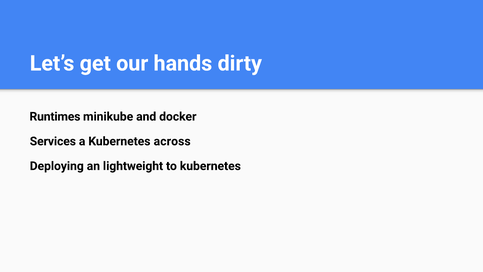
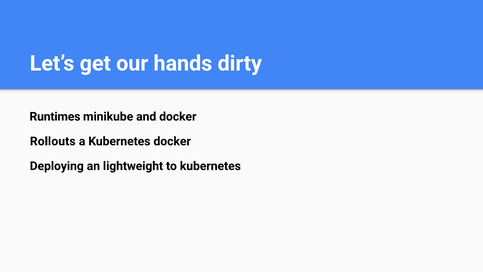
Services: Services -> Rollouts (53, 141)
Kubernetes across: across -> docker (172, 141)
